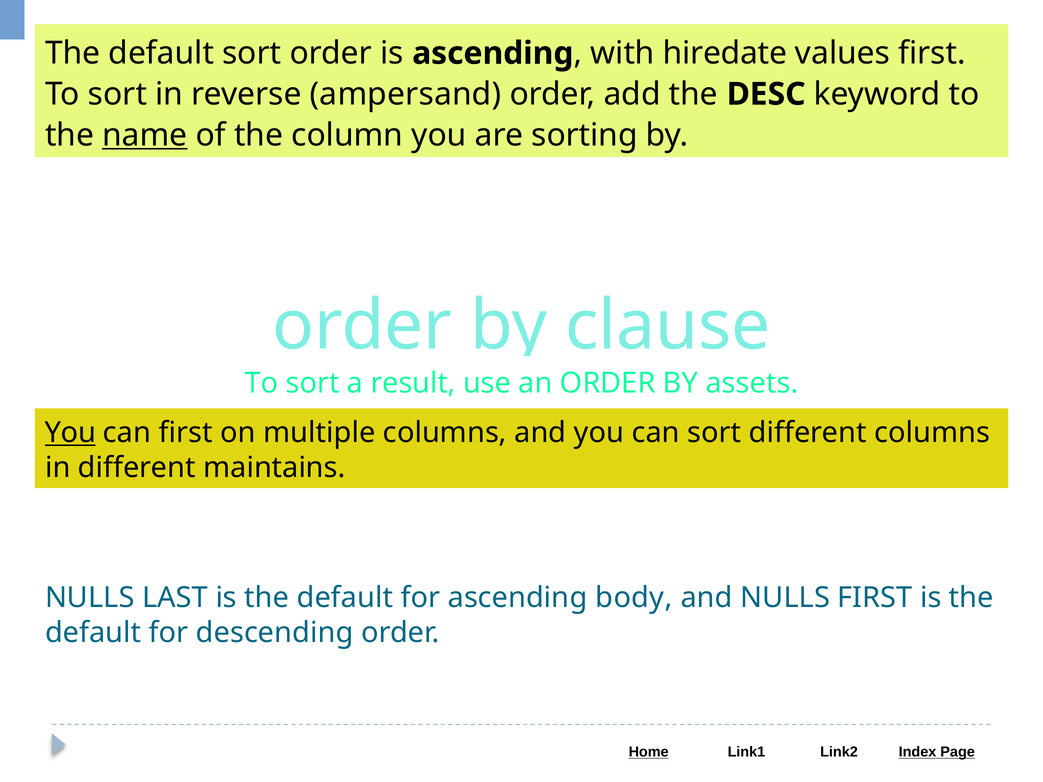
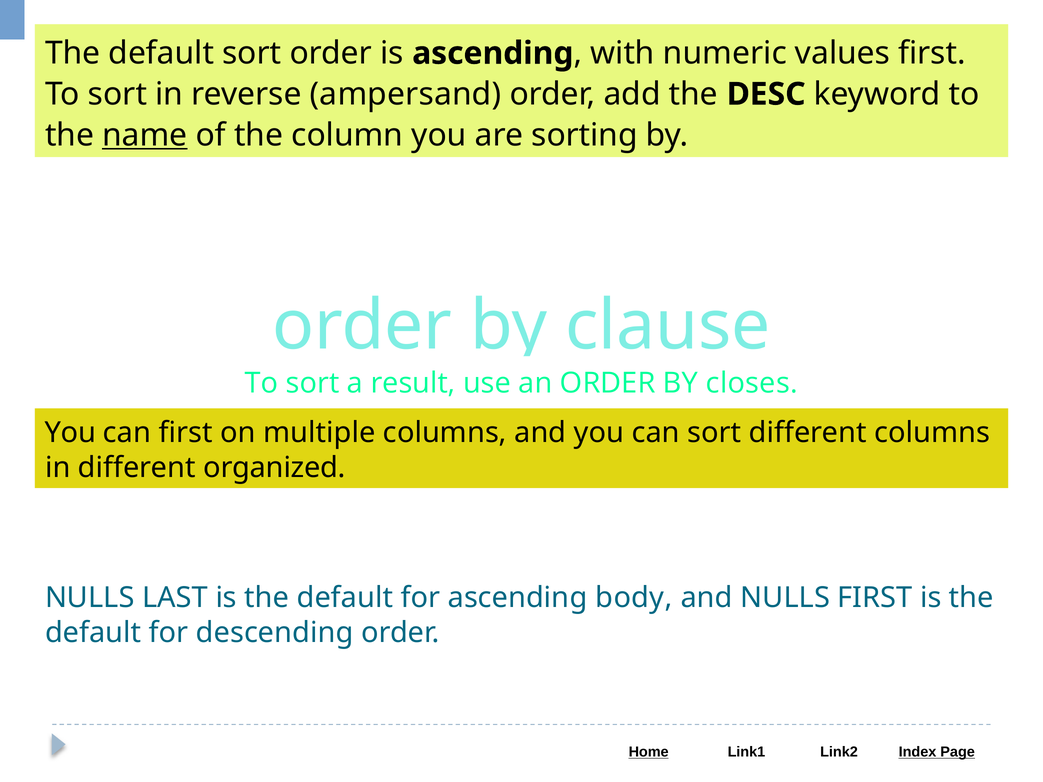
hiredate: hiredate -> numeric (725, 53)
assets: assets -> closes (752, 383)
You underline: present -> none (70, 433)
maintains: maintains -> organized (274, 468)
